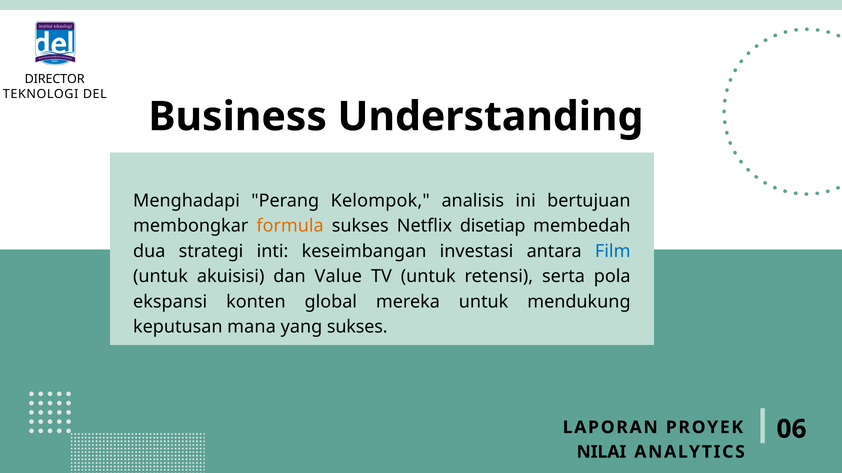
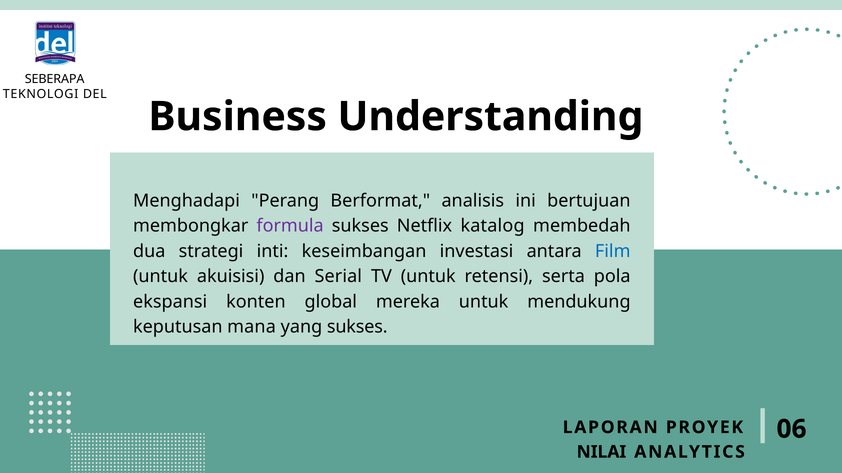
DIRECTOR: DIRECTOR -> SEBERAPA (55, 79)
Kelompok: Kelompok -> Berformat (380, 201)
formula colour: orange -> purple (290, 226)
disetiap: disetiap -> katalog (493, 226)
Value: Value -> Serial (338, 277)
